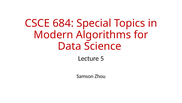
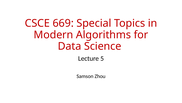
684: 684 -> 669 (63, 23)
